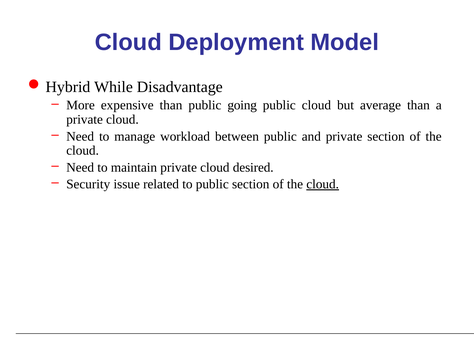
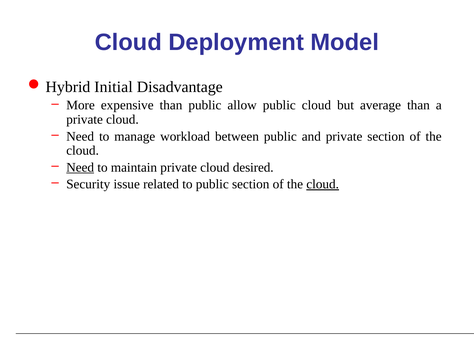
While: While -> Initial (113, 87)
going: going -> allow (242, 105)
Need underline: none -> present (80, 168)
